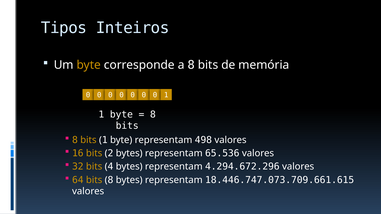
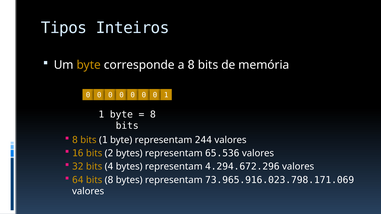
498: 498 -> 244 (203, 140)
18.446.747.073.709.661.615: 18.446.747.073.709.661.615 -> 73.965.916.023.798.171.069 (280, 180)
